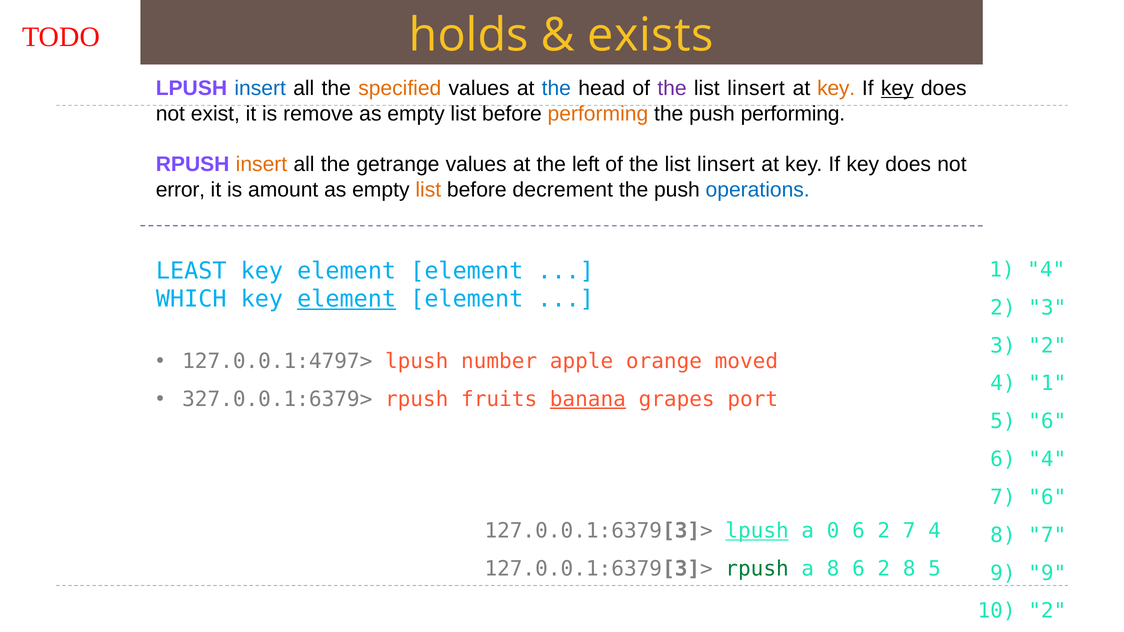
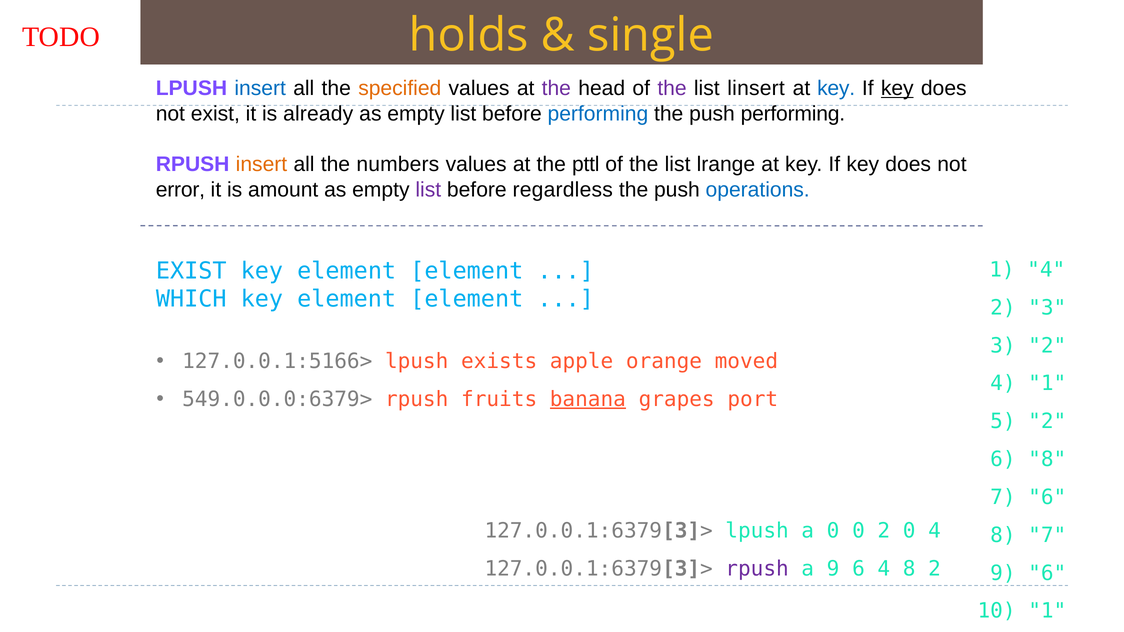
exists: exists -> single (651, 36)
the colour: blue -> purple (556, 88)
key colour: orange -> blue (836, 88)
remove: remove -> already (318, 114)
performing colour: orange -> blue (598, 114)
getrange: getrange -> numbers (398, 164)
left: left -> pttl (586, 164)
linsert: linsert -> lrange (726, 164)
list colour: orange -> purple (428, 190)
decrement: decrement -> regardless (563, 190)
LEAST: LEAST -> EXIST (191, 271)
element underline: present -> none (347, 299)
127.0.0.1:4797>: 127.0.0.1:4797> -> 127.0.0.1:5166> (277, 361)
number: number -> exists (499, 361)
327.0.0.1:6379>: 327.0.0.1:6379> -> 549.0.0.0:6379> (277, 399)
5 6: 6 -> 2 (1047, 422)
4: 4 -> 8 (1047, 460)
lpush underline: present -> none (757, 531)
0 6: 6 -> 0 (859, 531)
2 7: 7 -> 0 (909, 531)
rpush colour: green -> purple (757, 569)
a 8: 8 -> 9 (833, 569)
2: 2 -> 4 (884, 569)
8 5: 5 -> 2 (934, 569)
9: 9 -> 6 (1047, 573)
10 2: 2 -> 1 (1047, 611)
